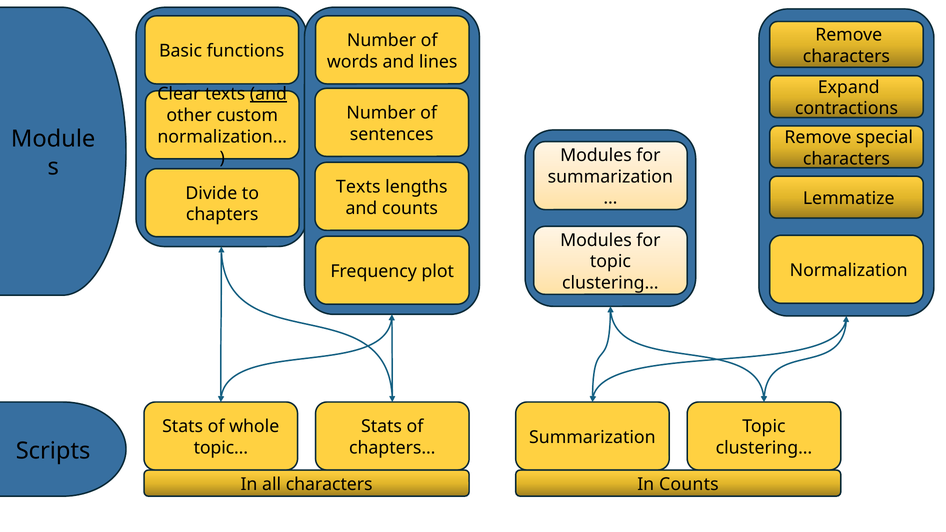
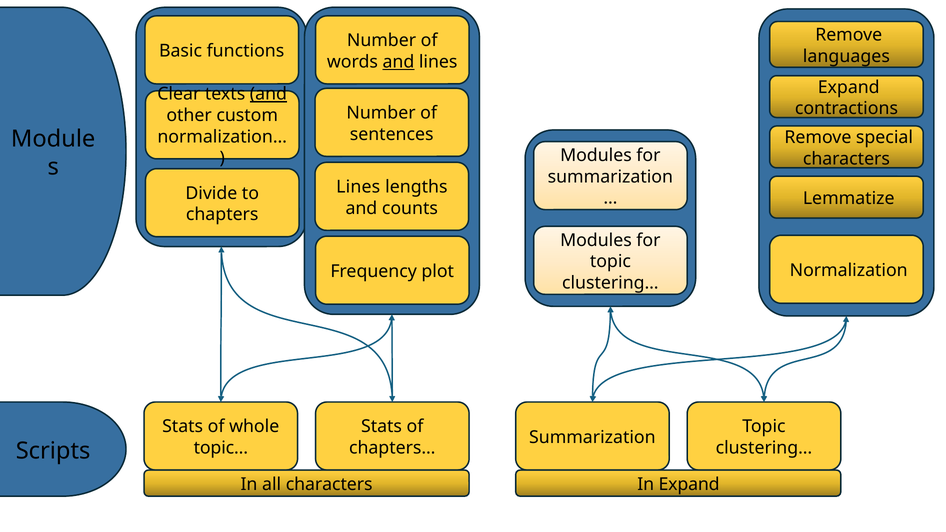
characters: characters -> languages (846, 56)
and underline: none -> present (398, 62)
Texts: Texts -> Lines (358, 187)
In Counts: Counts -> Expand (689, 484)
